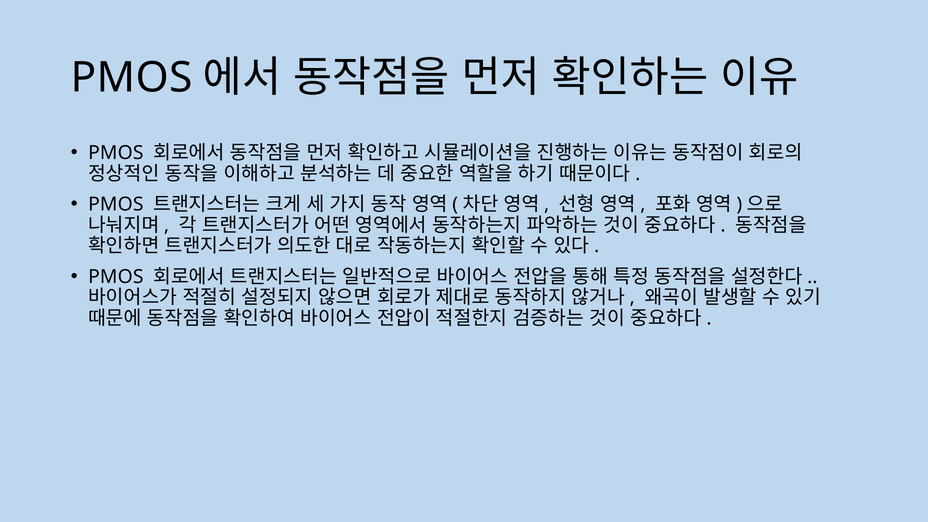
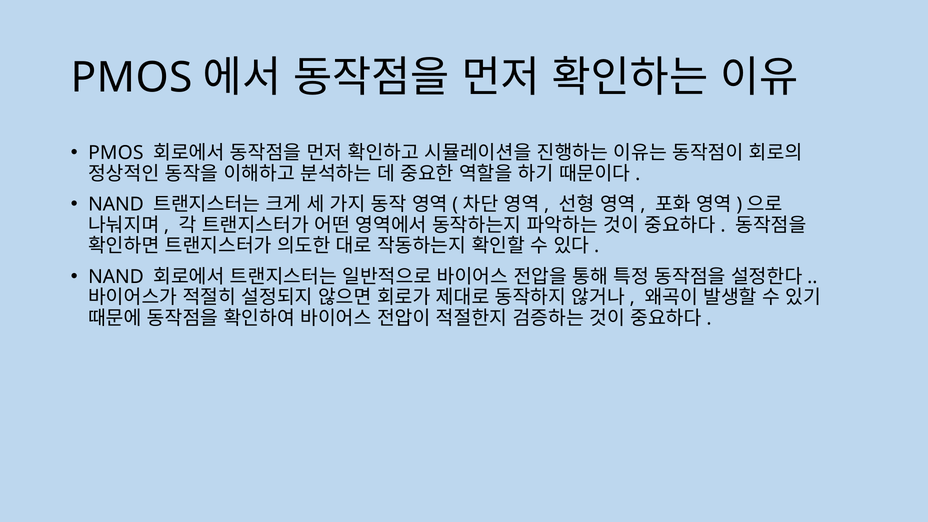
PMOS: PMOS -> NAND (116, 204)
PMOS: PMOS -> NAND (116, 277)
